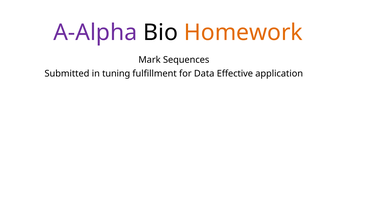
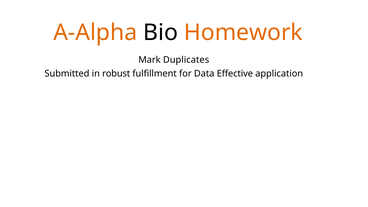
A-Alpha colour: purple -> orange (95, 32)
Sequences: Sequences -> Duplicates (186, 60)
tuning: tuning -> robust (116, 74)
